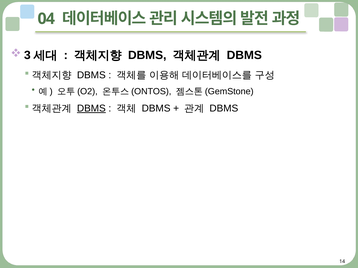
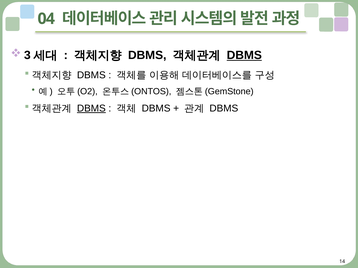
DBMS underline: none -> present (244, 55)
